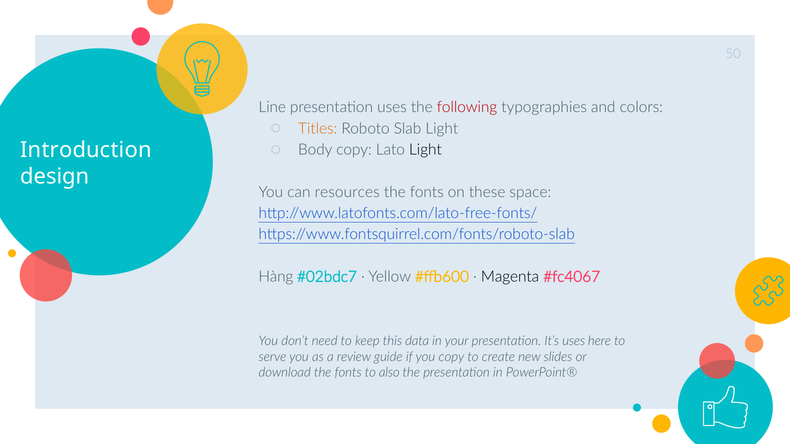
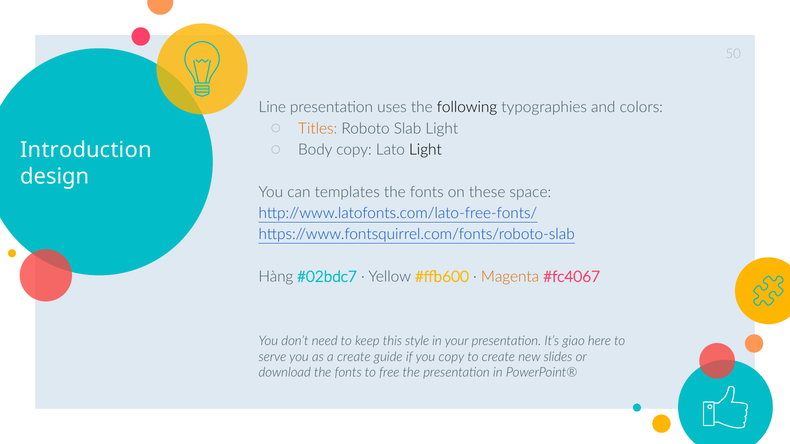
following colour: red -> black (467, 107)
resources: resources -> templates (347, 192)
Magenta colour: black -> orange (510, 277)
data: data -> style (417, 341)
It’s uses: uses -> giao (574, 341)
a review: review -> create (354, 357)
also: also -> free (389, 373)
